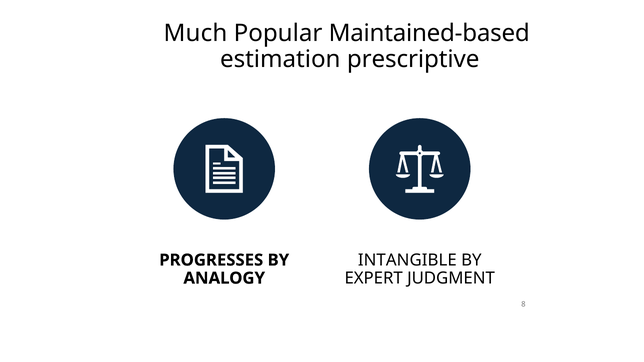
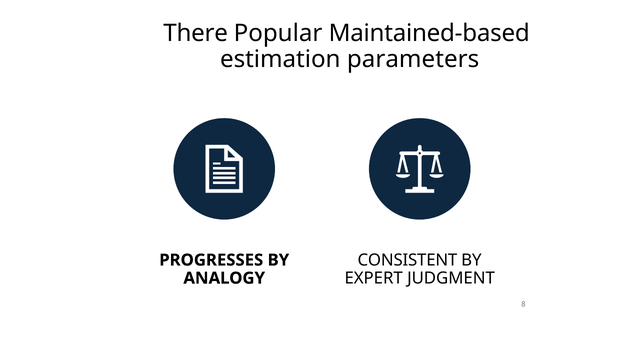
Much: Much -> There (196, 33)
prescriptive: prescriptive -> parameters (413, 59)
INTANGIBLE: INTANGIBLE -> CONSISTENT (407, 260)
